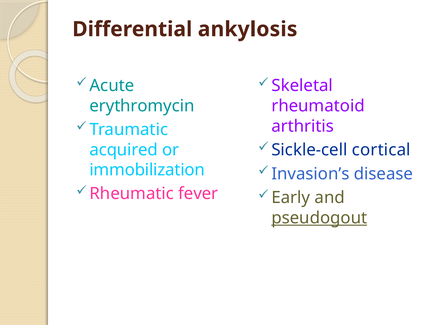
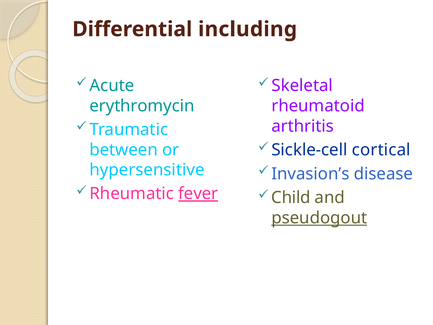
ankylosis: ankylosis -> including (248, 29)
acquired: acquired -> between (124, 150)
immobilization: immobilization -> hypersensitive (147, 170)
fever underline: none -> present (198, 194)
Early: Early -> Child (291, 198)
